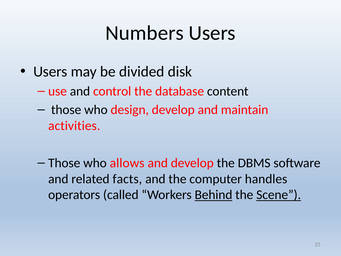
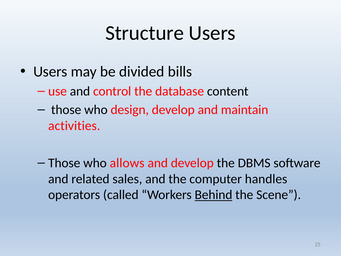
Numbers: Numbers -> Structure (145, 33)
disk: disk -> bills (180, 72)
facts: facts -> sales (127, 179)
Scene underline: present -> none (279, 195)
